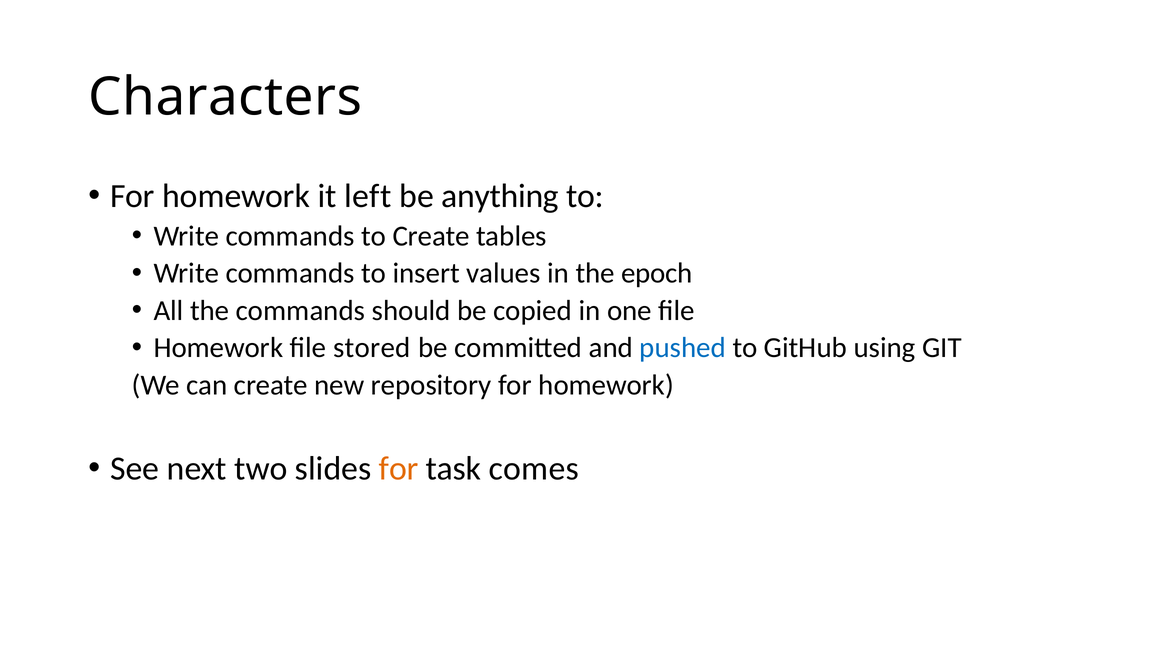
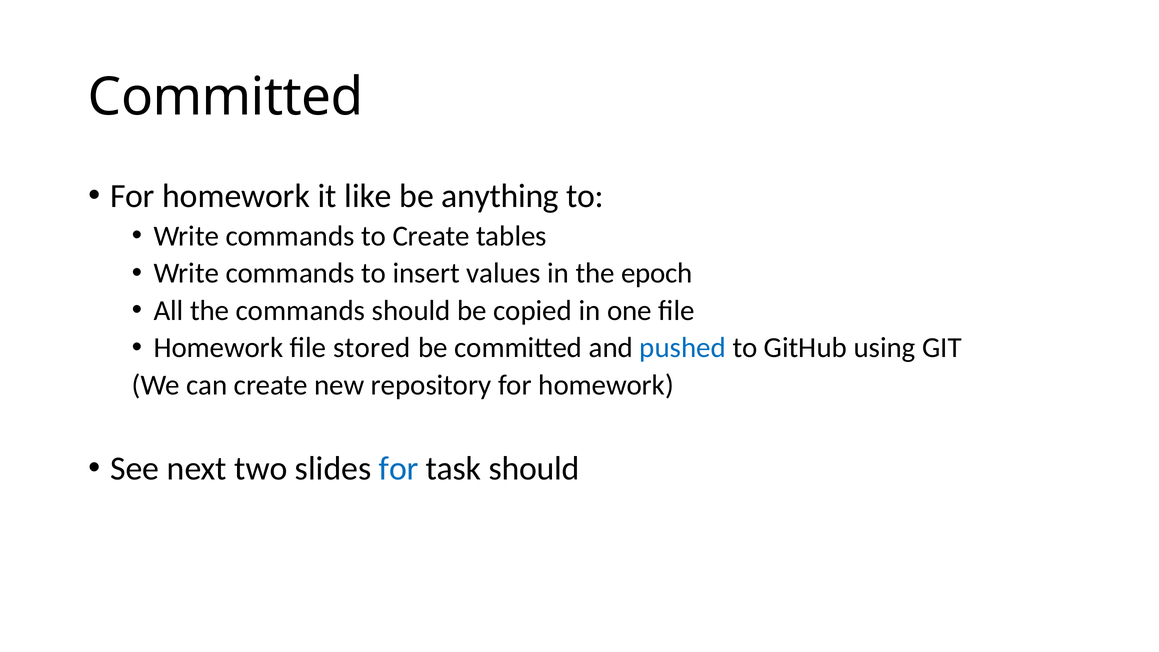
Characters: Characters -> Committed (226, 97)
left: left -> like (368, 196)
for colour: orange -> blue (399, 468)
task comes: comes -> should (534, 468)
